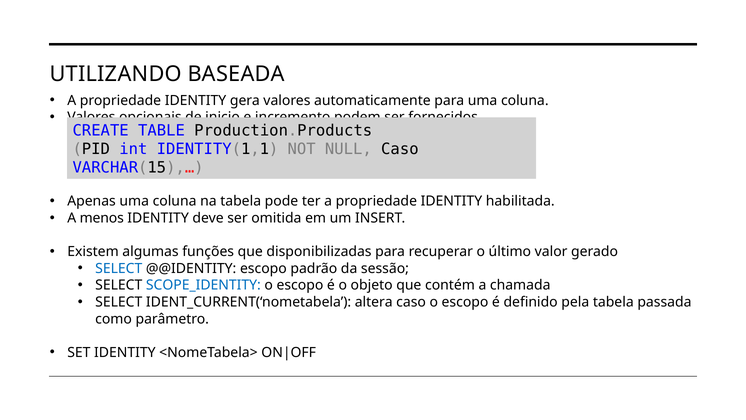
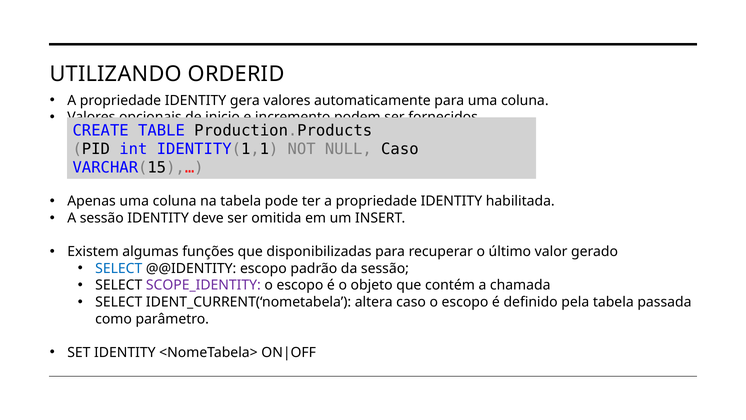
BASEADA: BASEADA -> ORDERID (236, 74)
A menos: menos -> sessão (102, 218)
SCOPE_IDENTITY colour: blue -> purple (203, 285)
